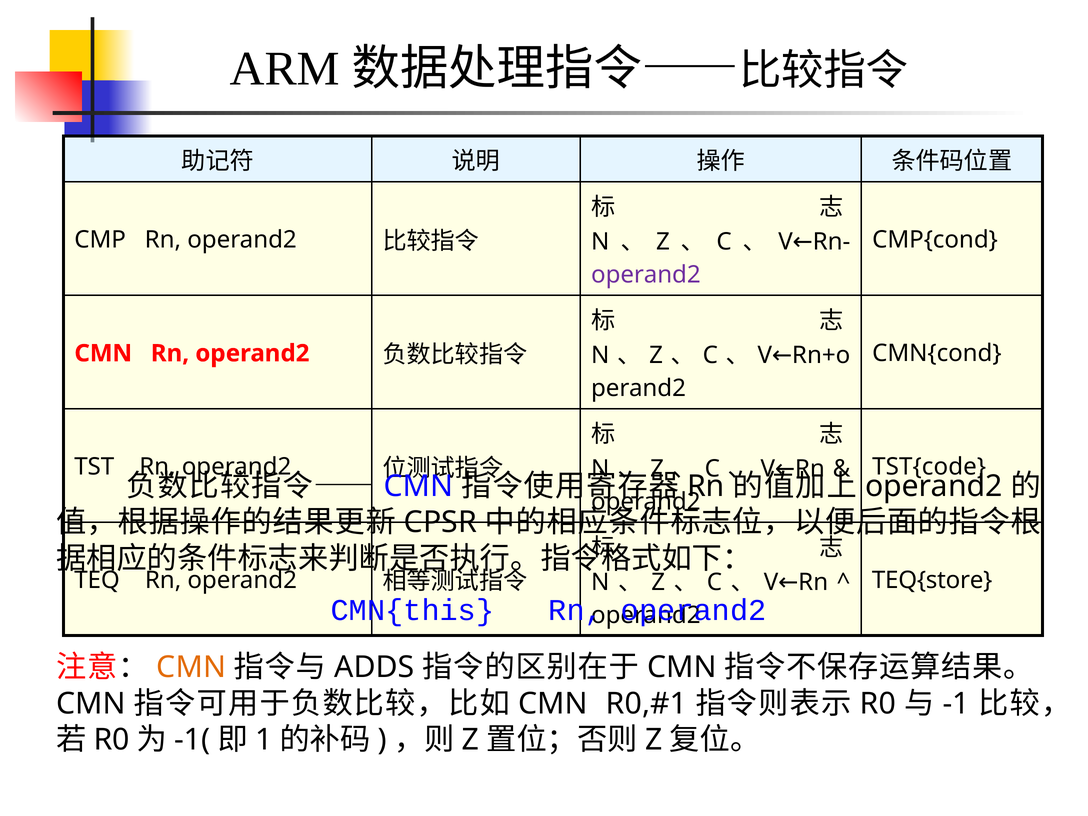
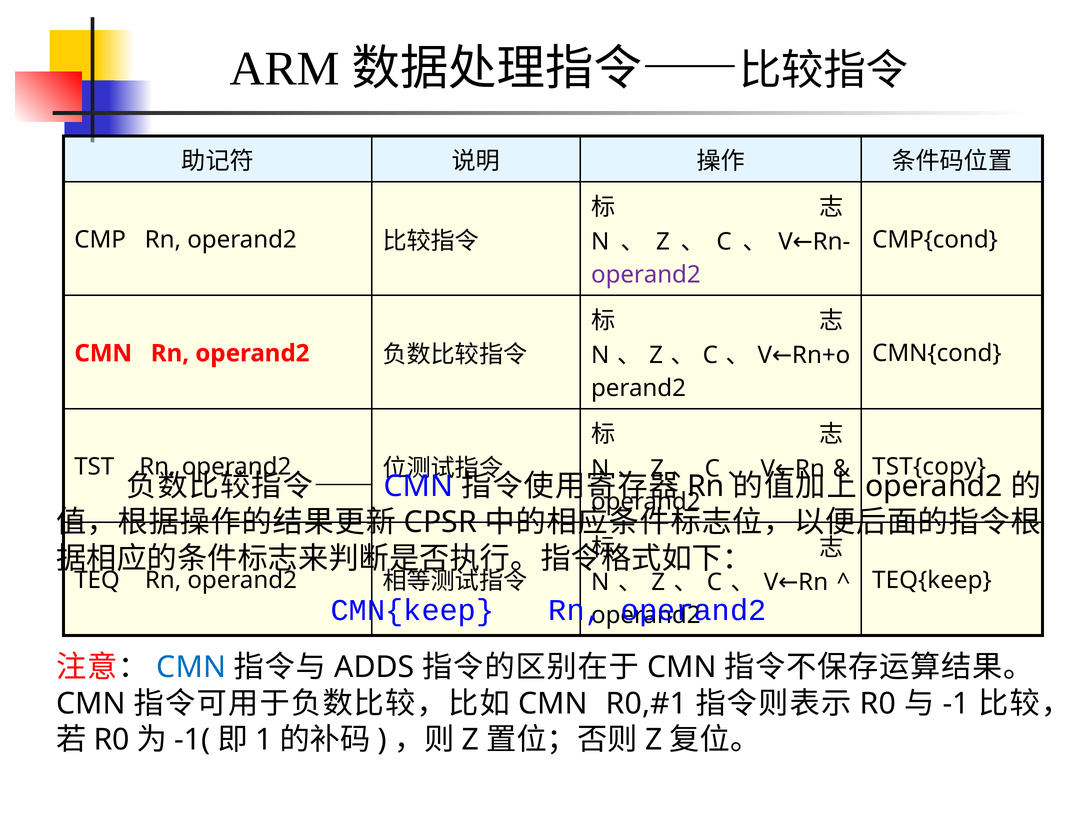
TST{code: TST{code -> TST{copy (929, 467)
TEQ{store: TEQ{store -> TEQ{keep (932, 580)
CMN{this: CMN{this -> CMN{keep (413, 610)
CMN colour: orange -> blue (191, 667)
